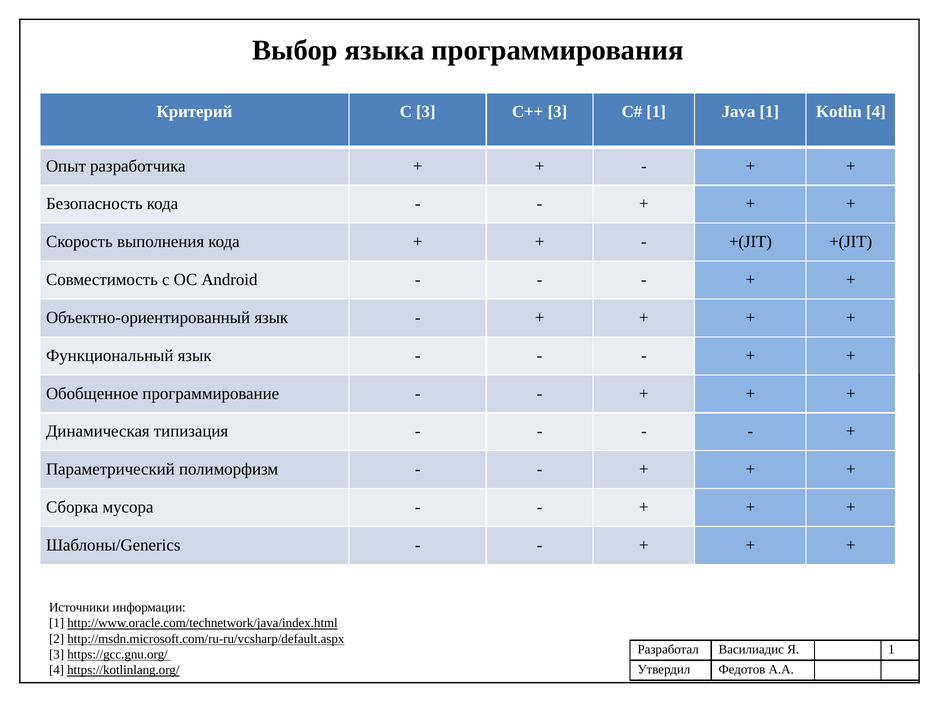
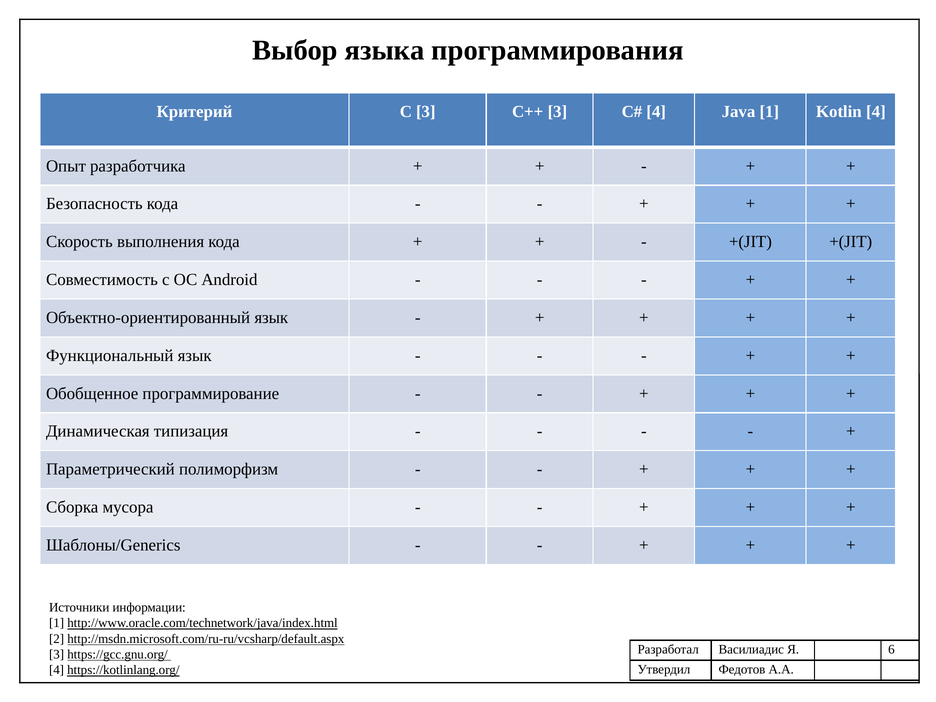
1: 1 -> 4 (656, 112)
Я 1: 1 -> 6 (891, 649)
